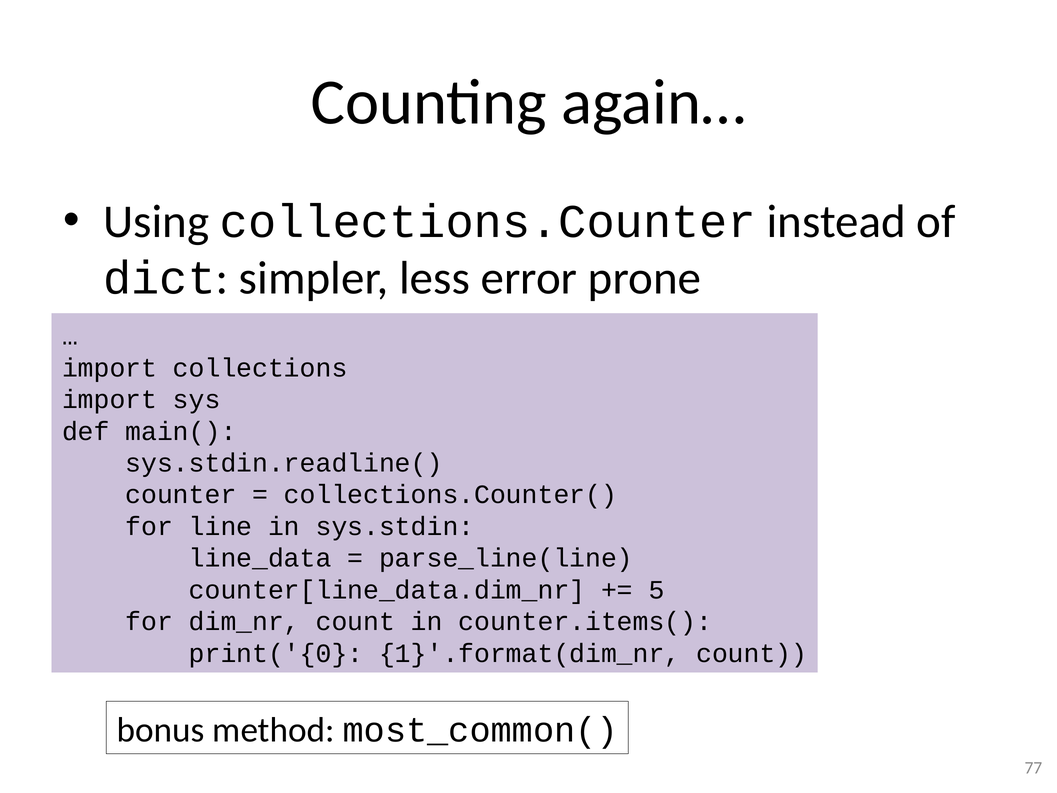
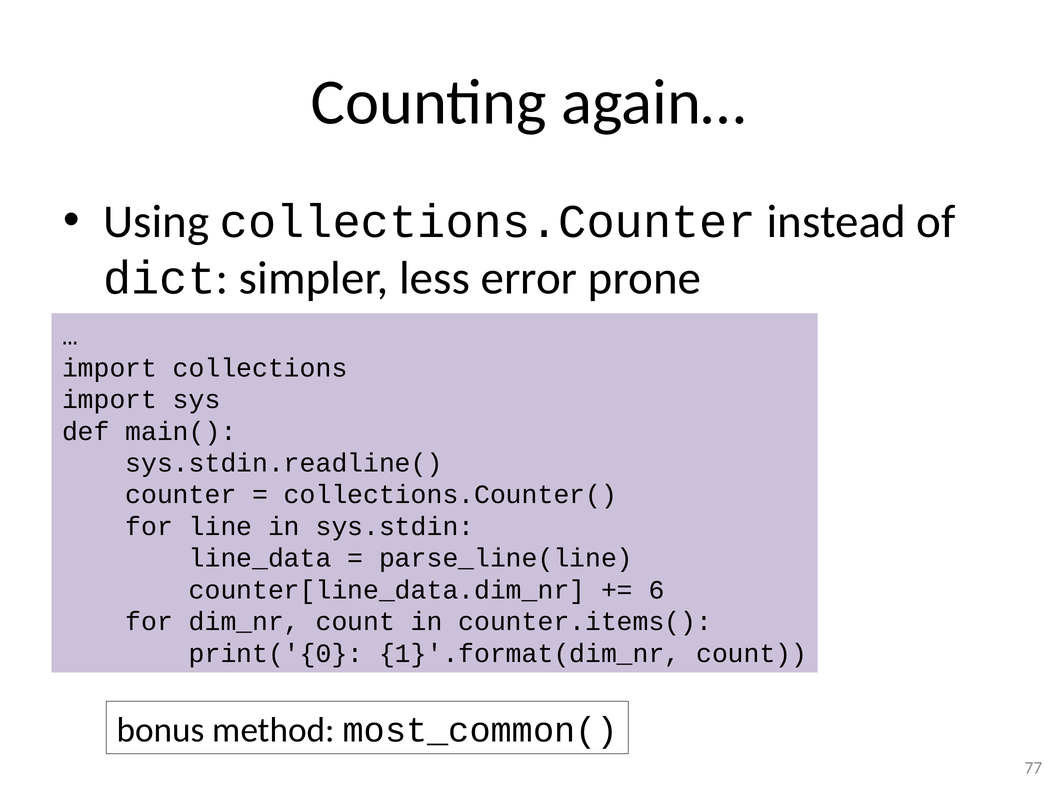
5: 5 -> 6 (657, 590)
